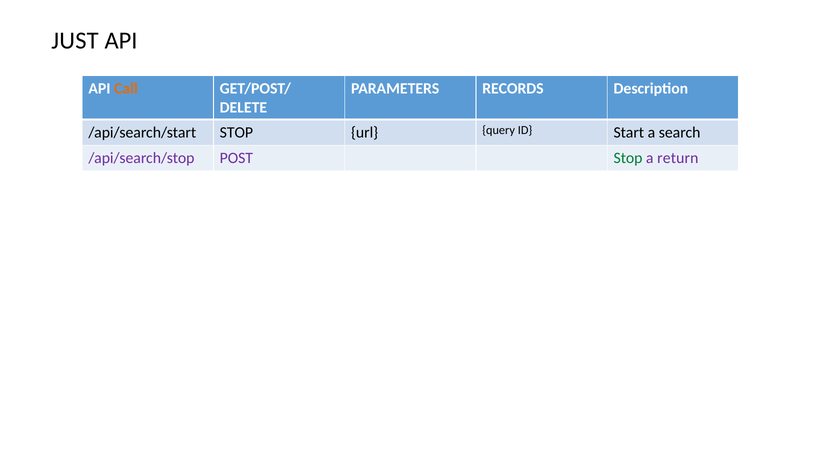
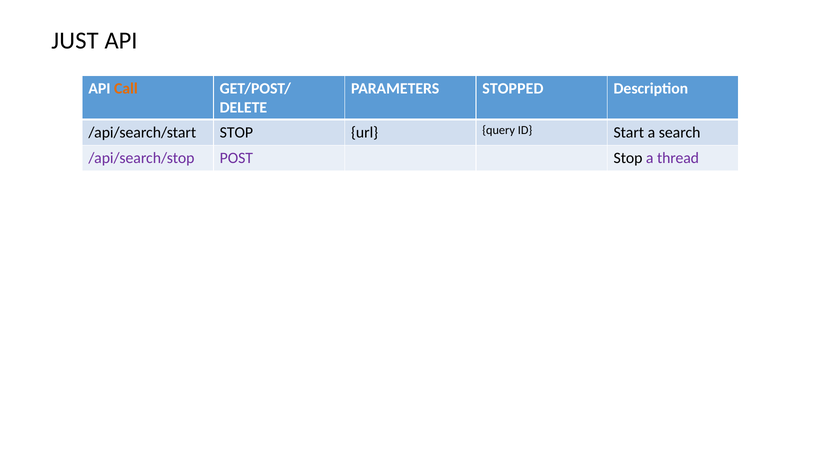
RECORDS: RECORDS -> STOPPED (513, 88)
Stop colour: green -> black (628, 158)
return: return -> thread (678, 158)
